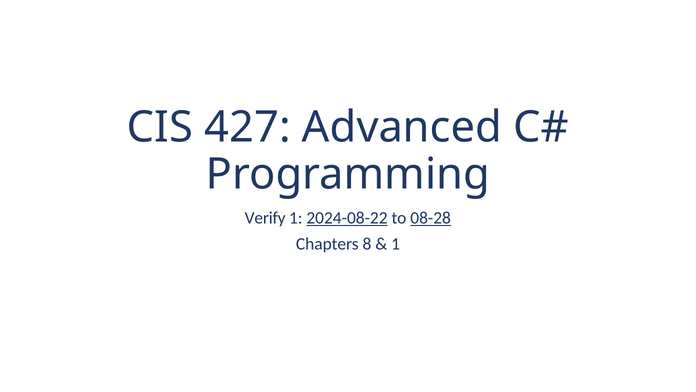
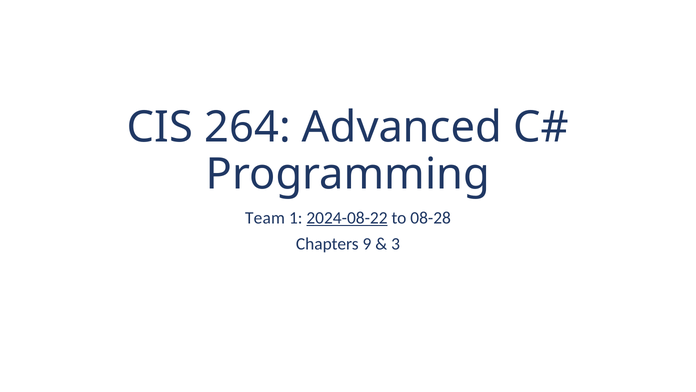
427: 427 -> 264 (248, 127)
Verify: Verify -> Team (265, 218)
08-28 underline: present -> none (431, 218)
8: 8 -> 9 (367, 244)
1: 1 -> 3 (396, 244)
